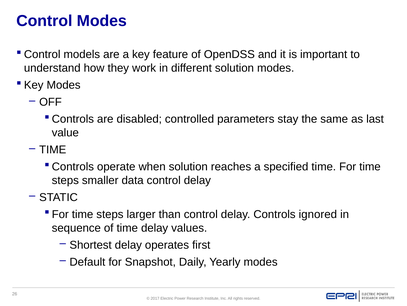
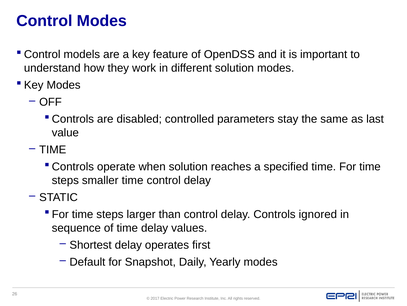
smaller data: data -> time (133, 180)
